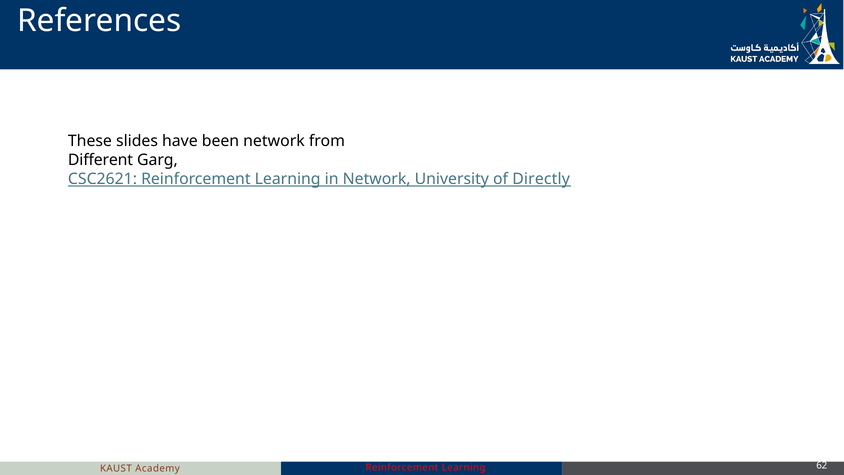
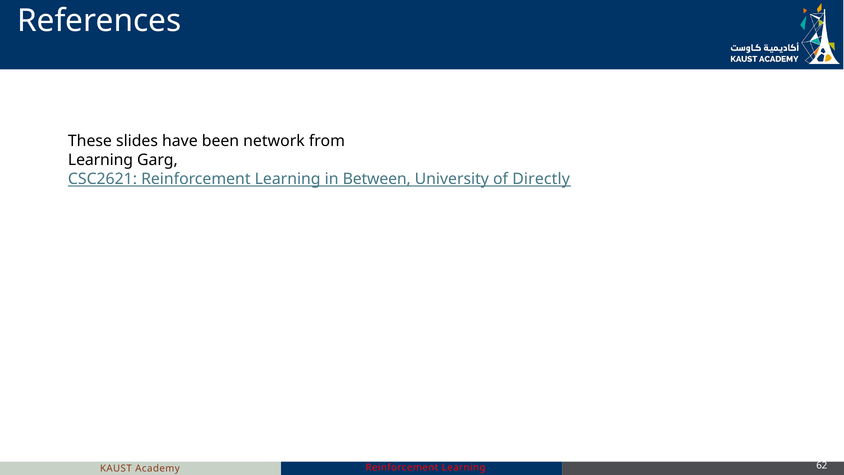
Different: Different -> Learning (101, 160)
in Network: Network -> Between (377, 179)
